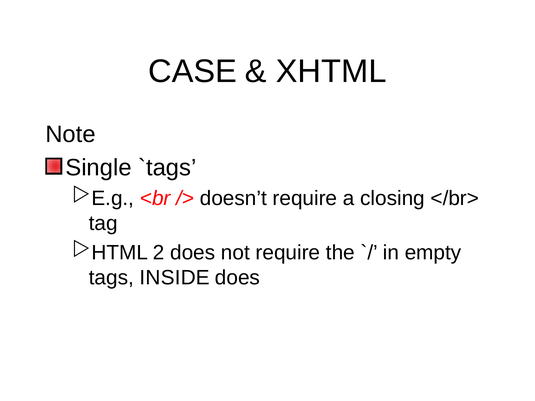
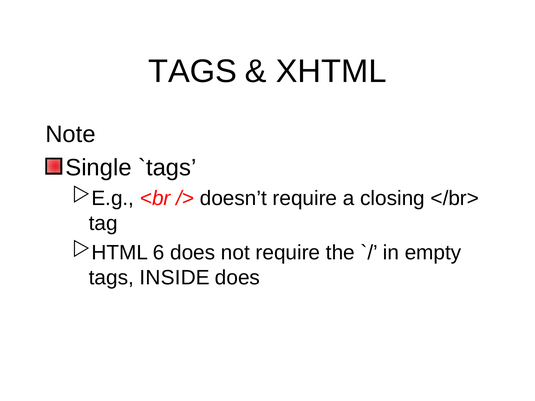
CASE: CASE -> TAGS (193, 71)
2: 2 -> 6 (159, 253)
